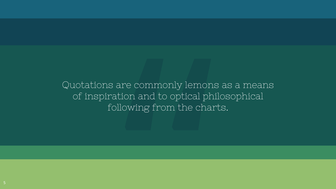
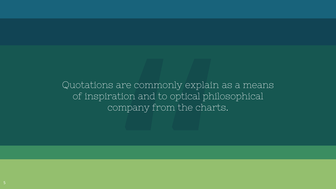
lemons: lemons -> explain (202, 85)
following: following -> company (129, 107)
